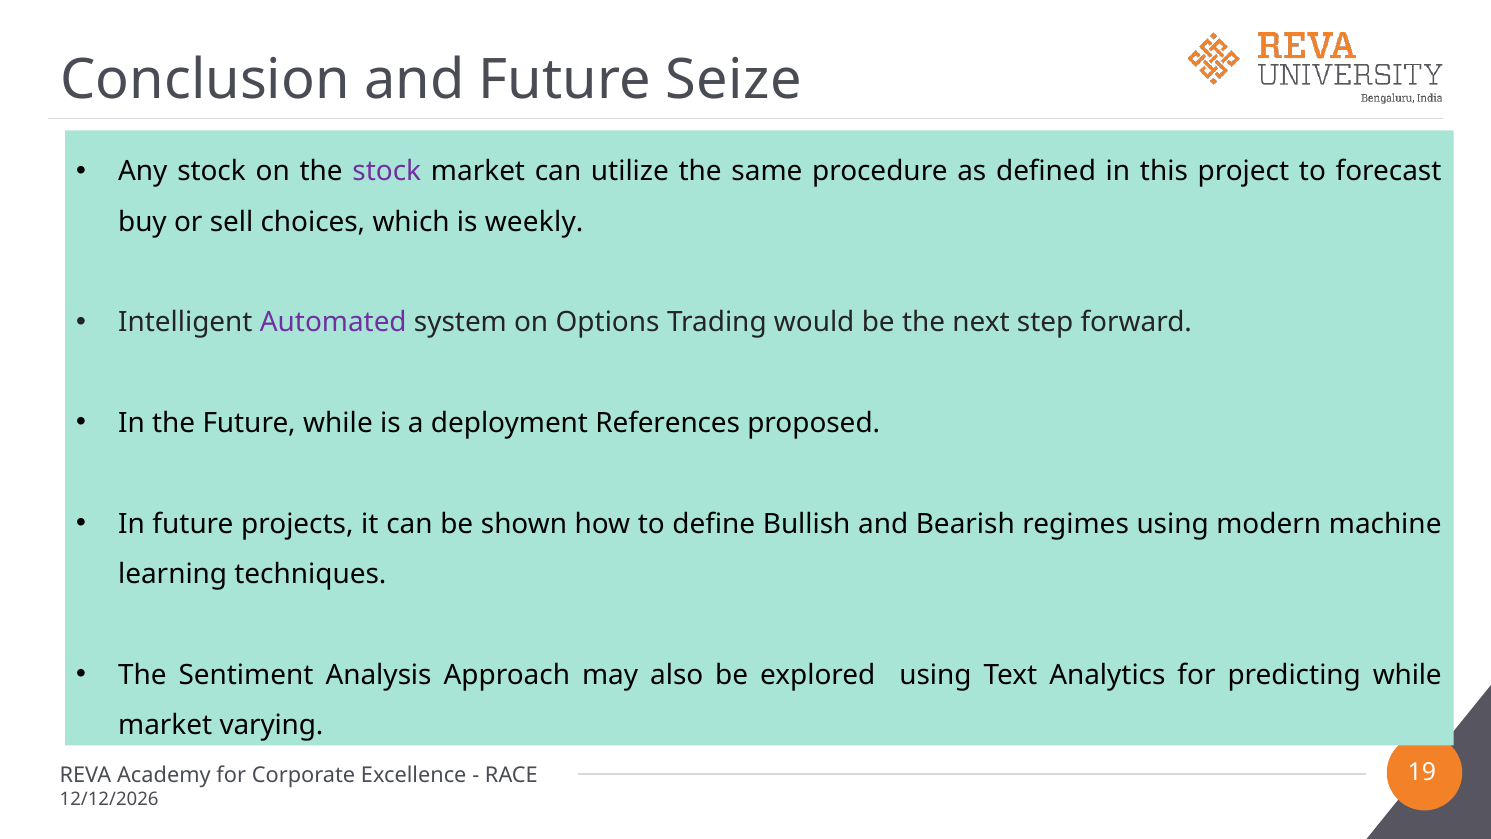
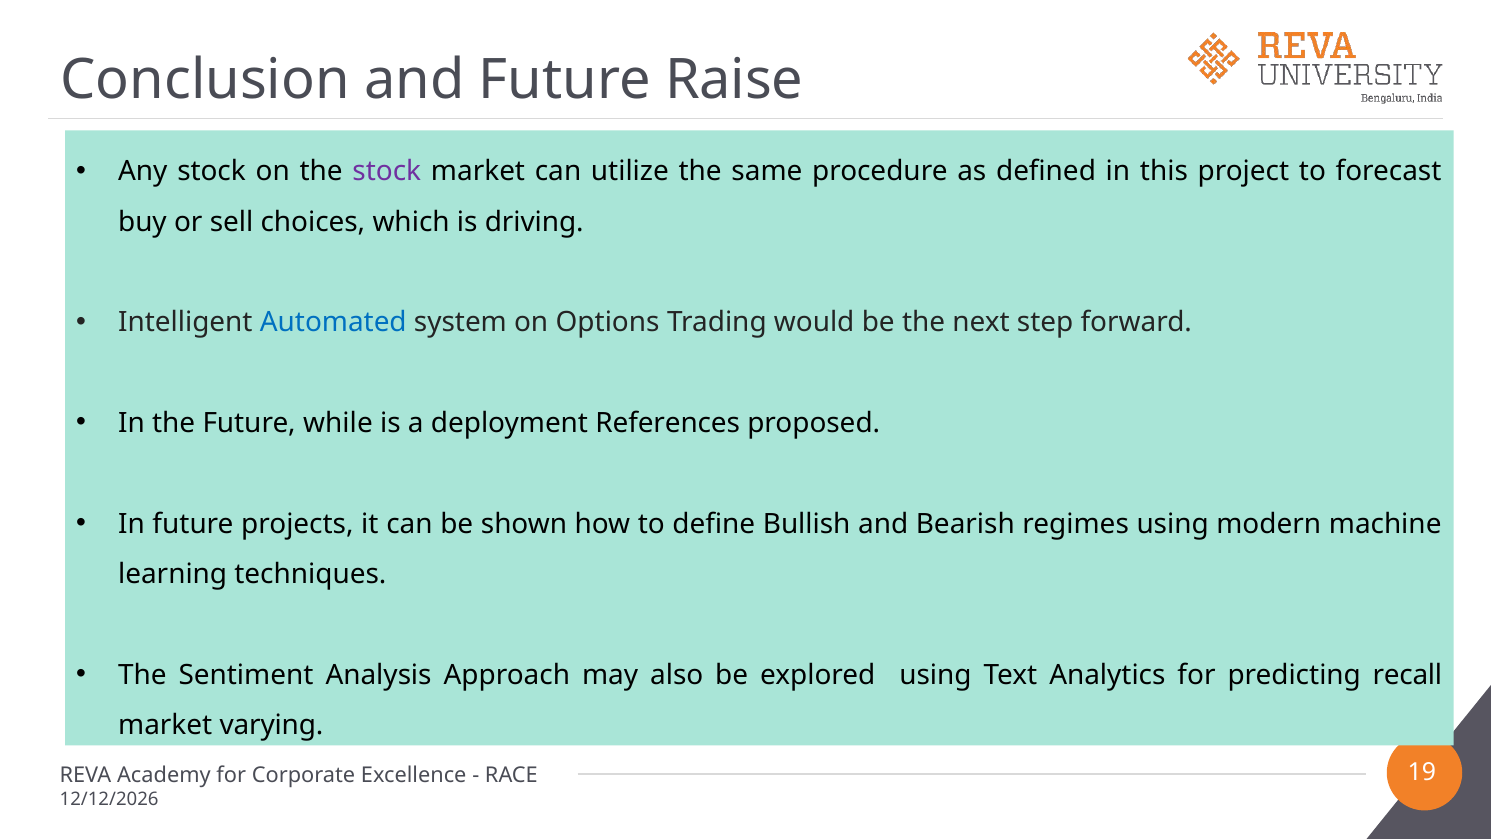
Seize: Seize -> Raise (734, 80)
weekly: weekly -> driving (534, 222)
Automated colour: purple -> blue (333, 322)
predicting while: while -> recall (1407, 675)
